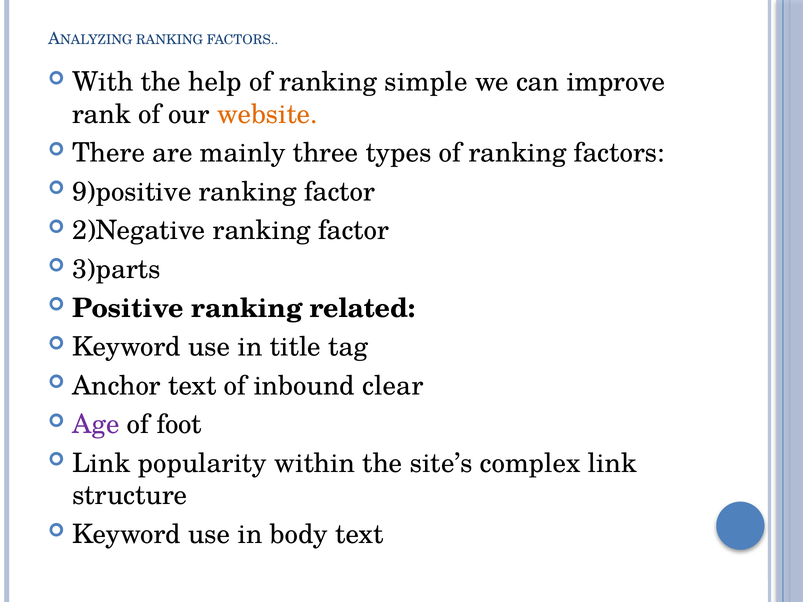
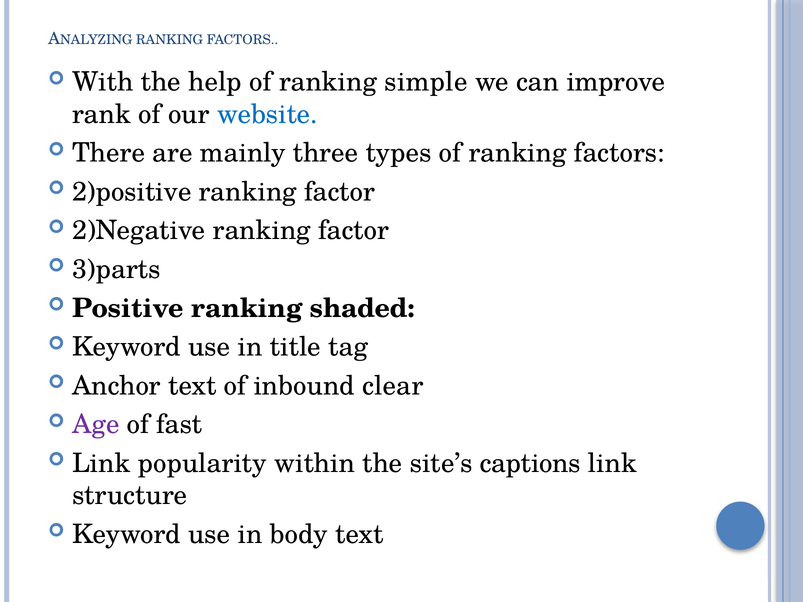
website colour: orange -> blue (267, 114)
9)positive: 9)positive -> 2)positive (132, 192)
related: related -> shaded (362, 308)
foot: foot -> fast (179, 425)
complex: complex -> captions (530, 464)
